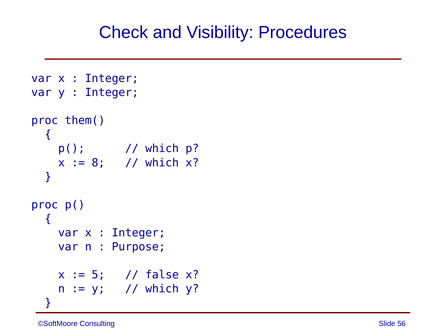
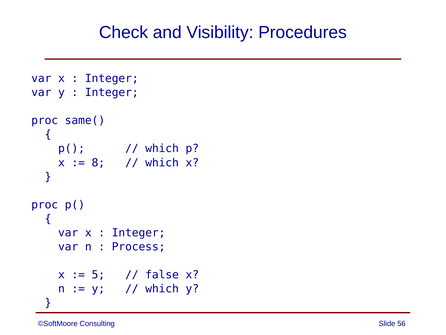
them(: them( -> same( (85, 120)
Purpose: Purpose -> Process (139, 246)
